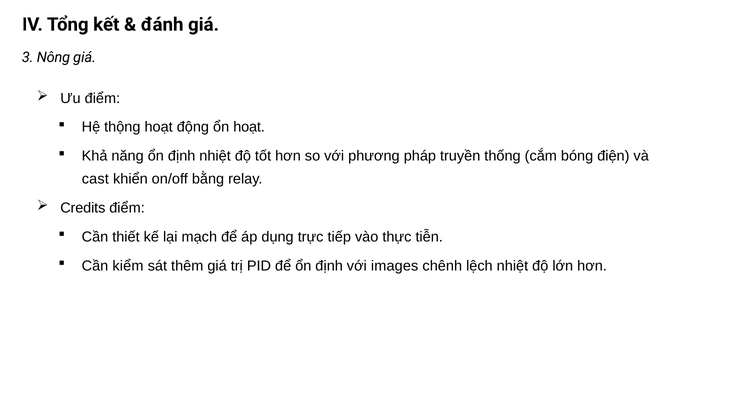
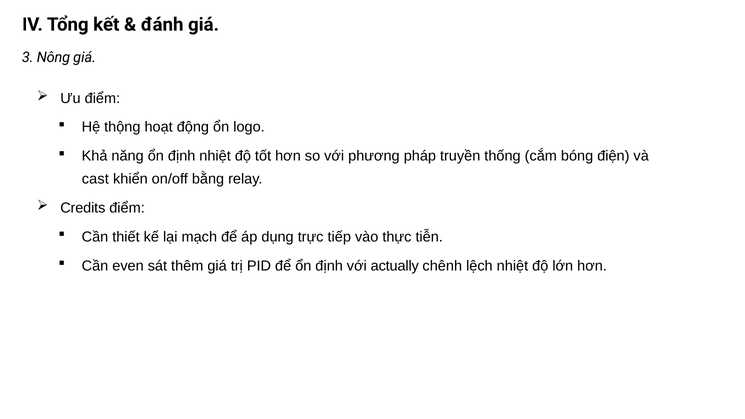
ổn hoạt: hoạt -> logo (249, 127)
kiểm: kiểm -> even (128, 266)
images: images -> actually (395, 266)
